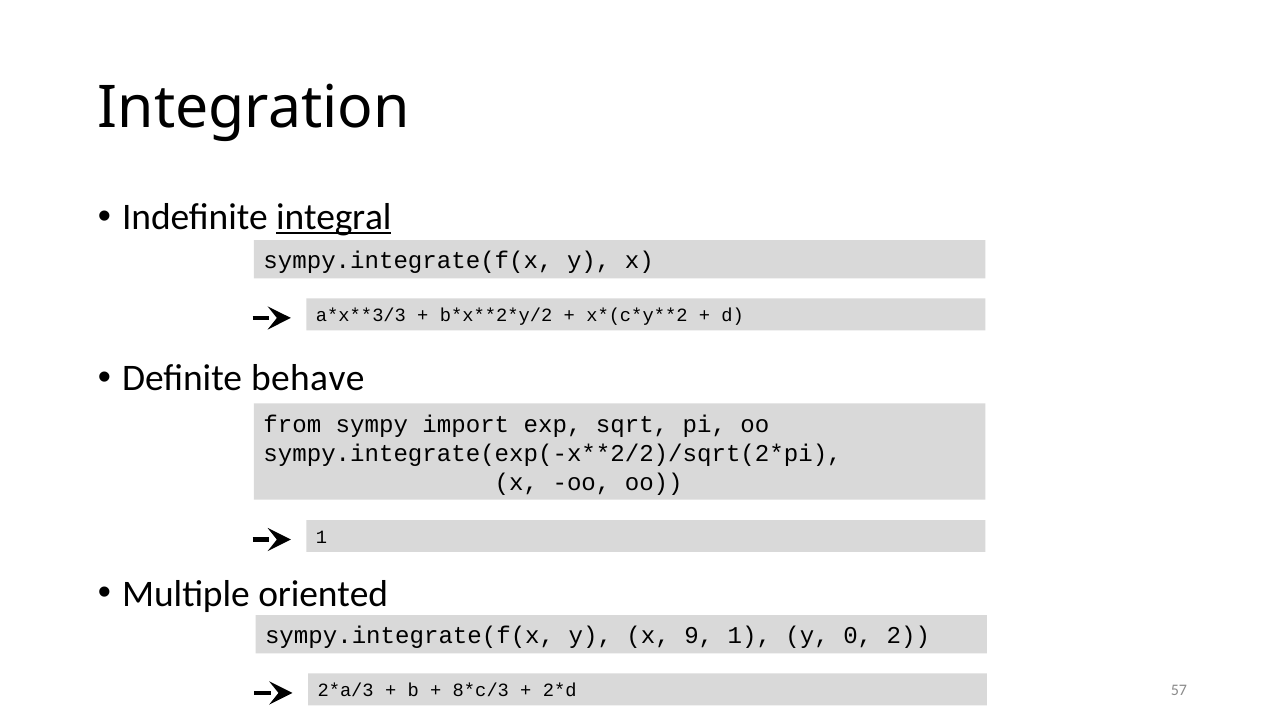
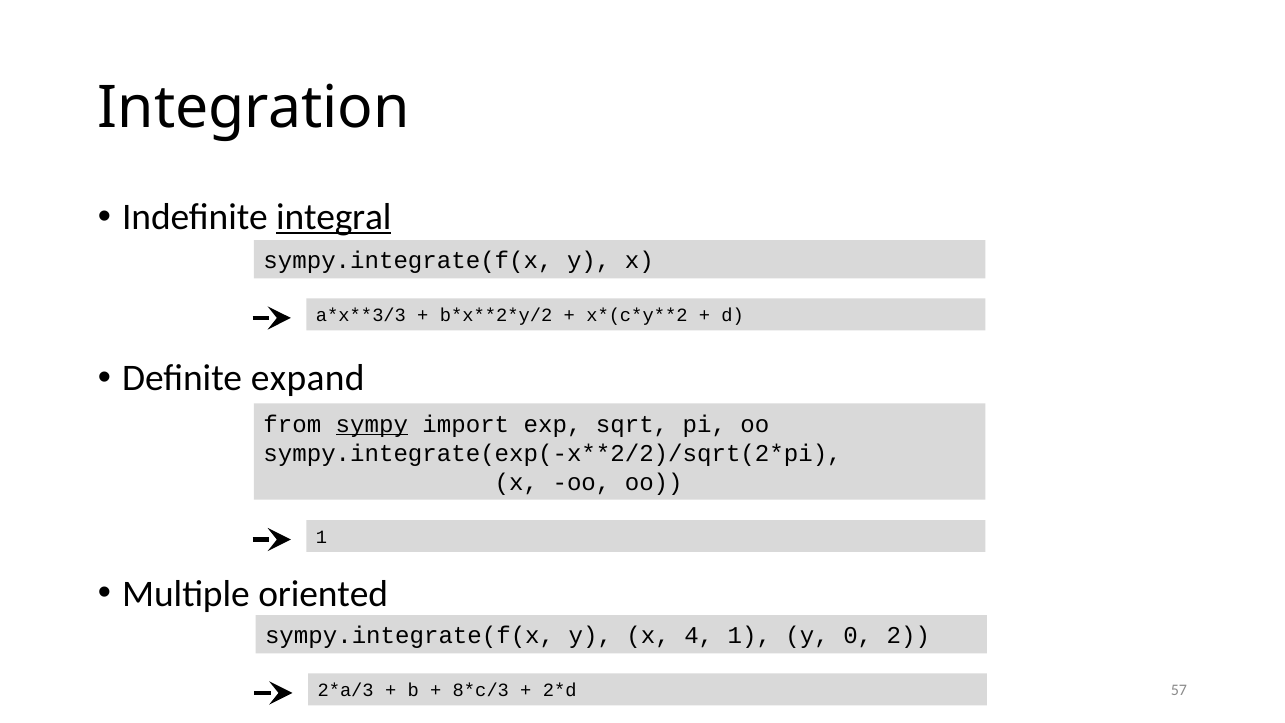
behave: behave -> expand (308, 379)
sympy underline: none -> present (372, 424)
9: 9 -> 4 (699, 636)
